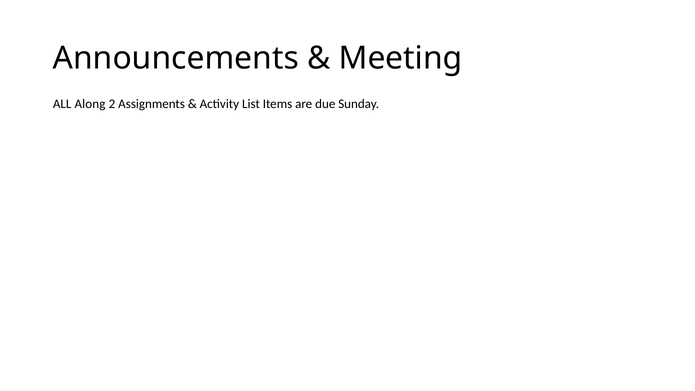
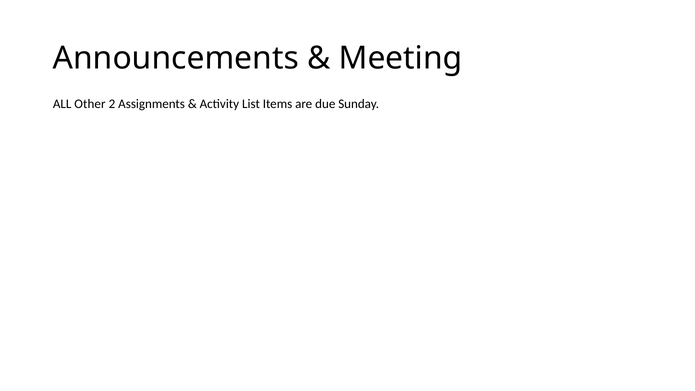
Along: Along -> Other (90, 104)
